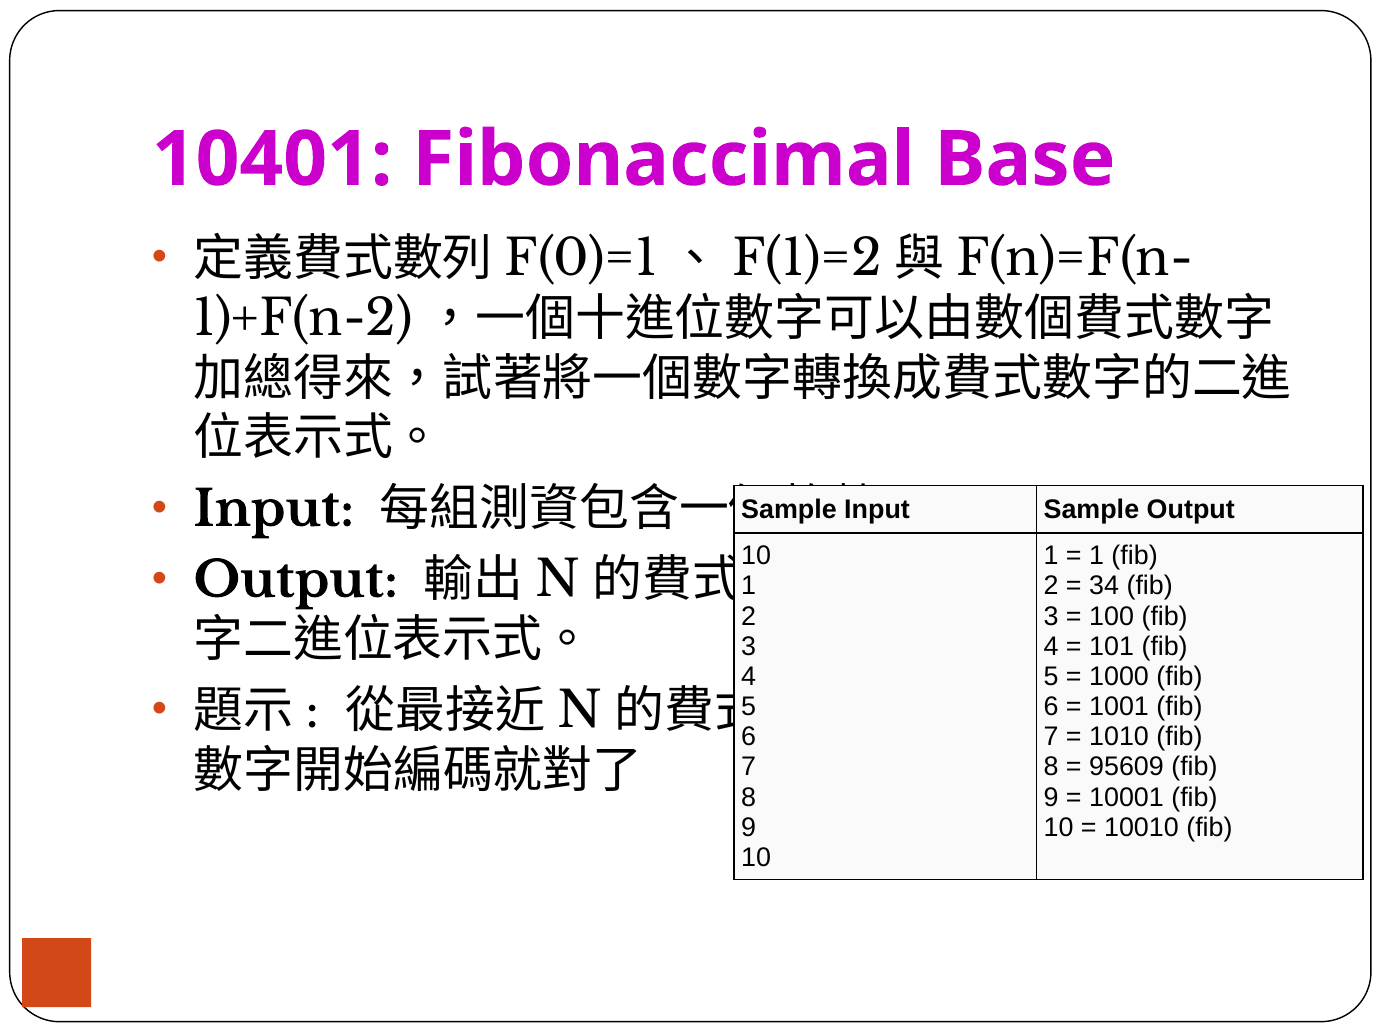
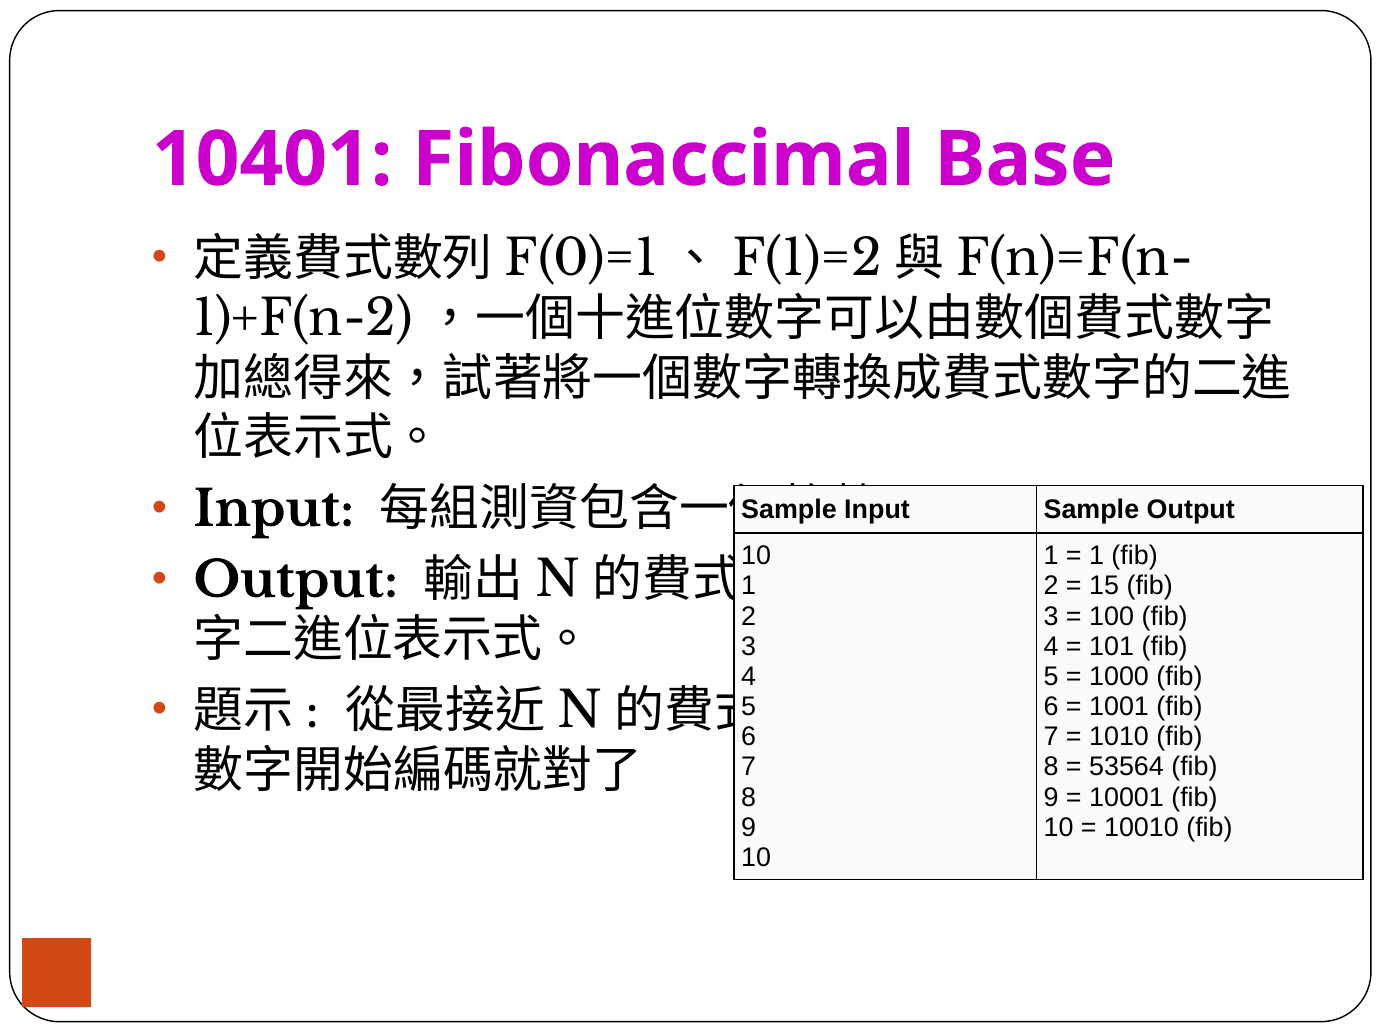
34: 34 -> 15 (1104, 586)
95609: 95609 -> 53564 (1126, 767)
